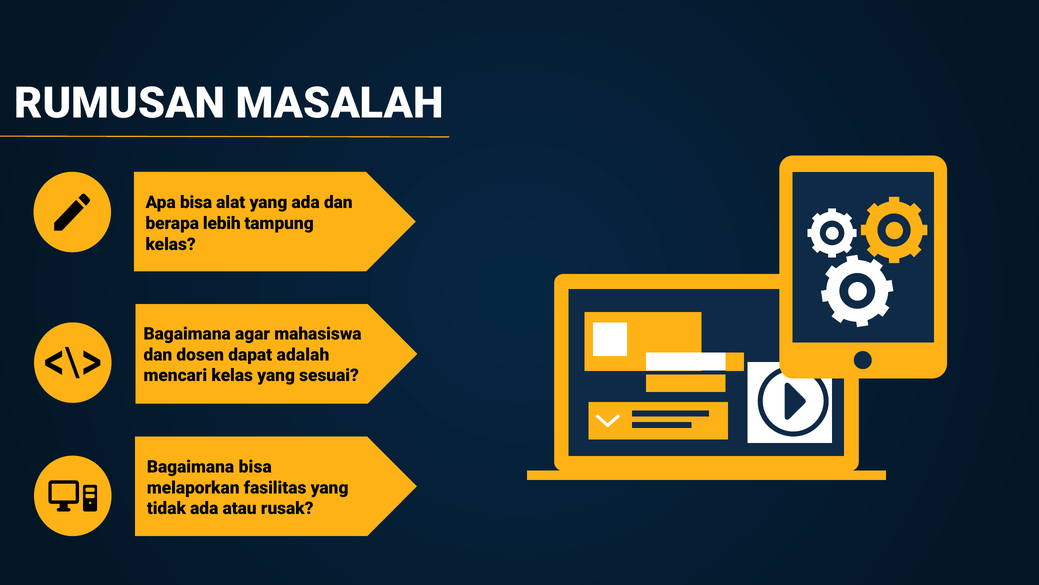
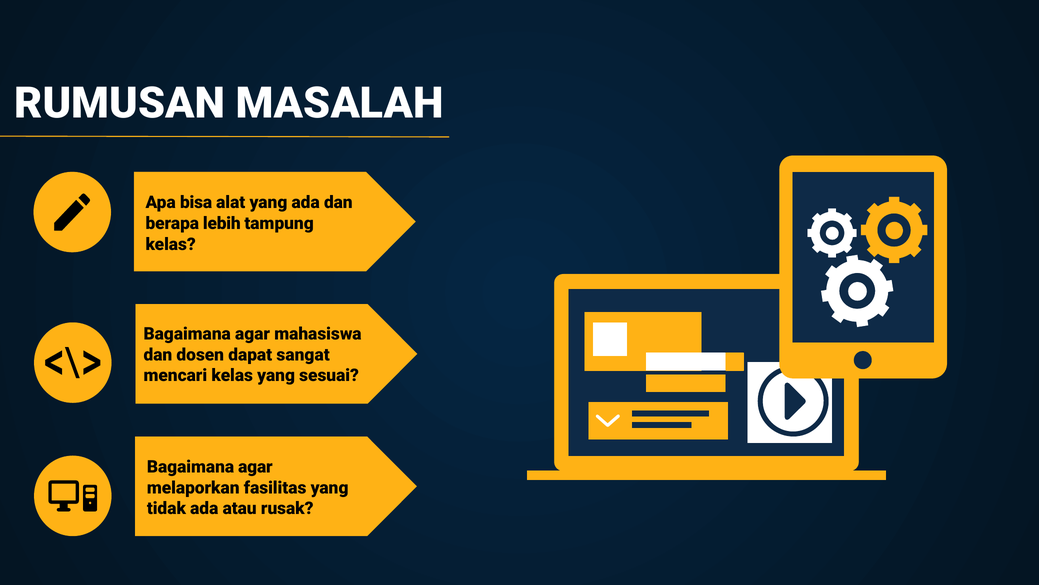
adalah: adalah -> sangat (303, 354)
bisa: bisa -> agar (255, 467)
